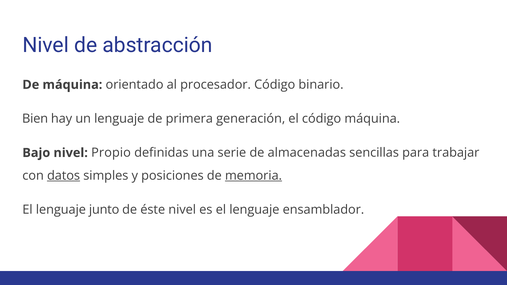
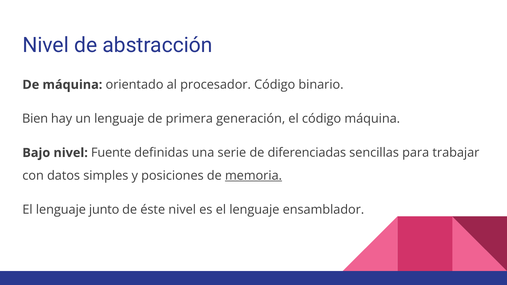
Propio: Propio -> Fuente (111, 153)
almacenadas: almacenadas -> diferenciadas (307, 153)
datos underline: present -> none (64, 176)
